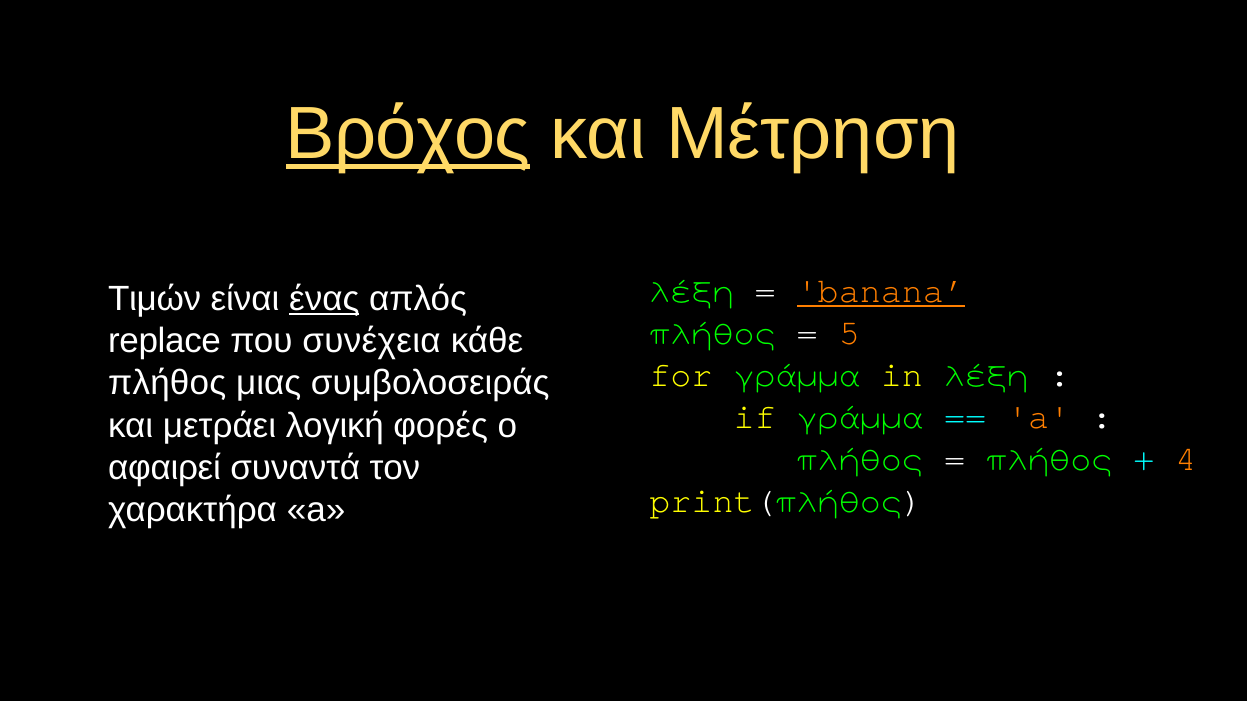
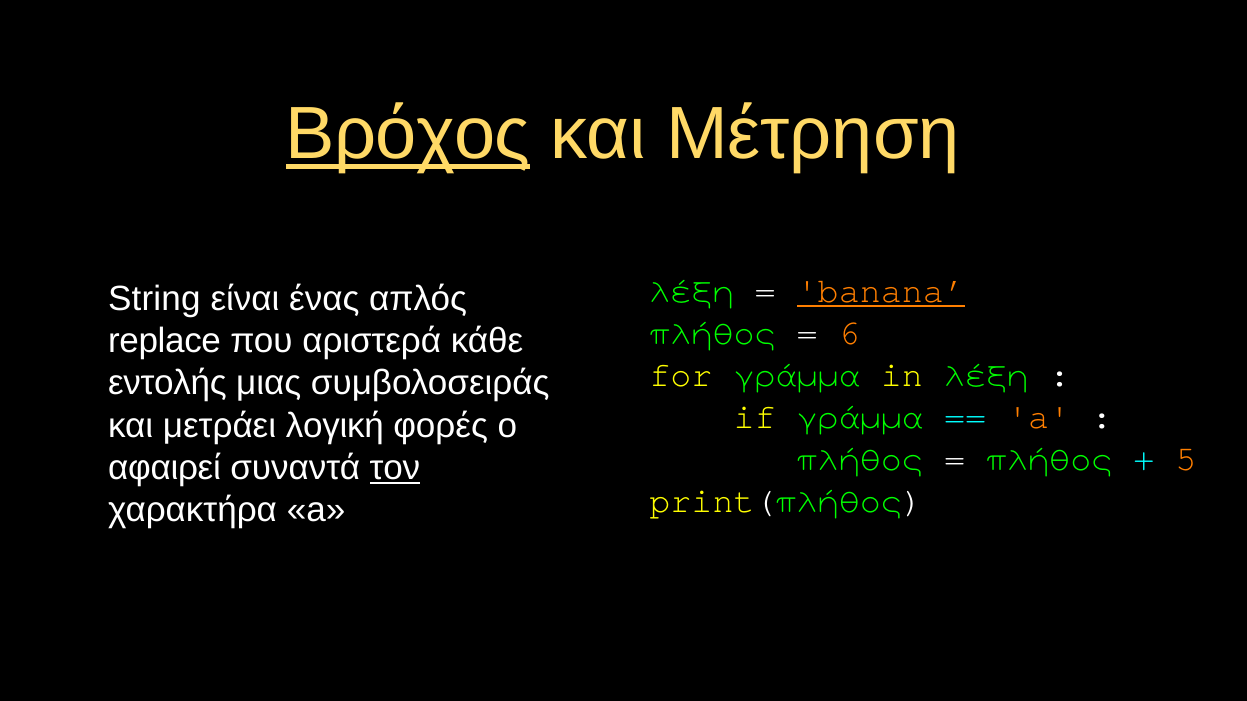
Τιμών: Τιμών -> String (154, 299)
ένας underline: present -> none (324, 299)
5: 5 -> 6 (849, 333)
συνέχεια: συνέχεια -> αριστερά (372, 342)
πλήθος: πλήθος -> εντολής (167, 384)
4: 4 -> 5 (1186, 459)
τον underline: none -> present (395, 468)
